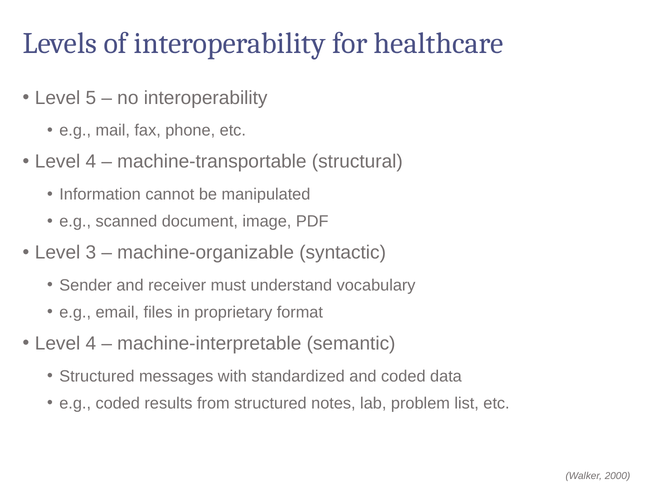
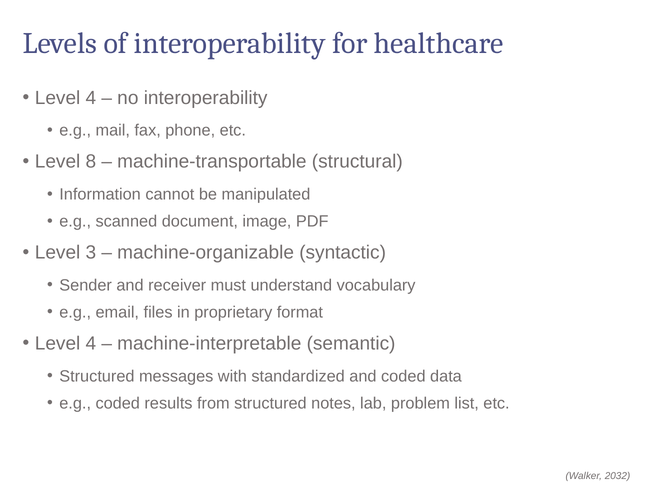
5: 5 -> 4 (91, 98)
4: 4 -> 8 (91, 162)
2000: 2000 -> 2032 (618, 477)
